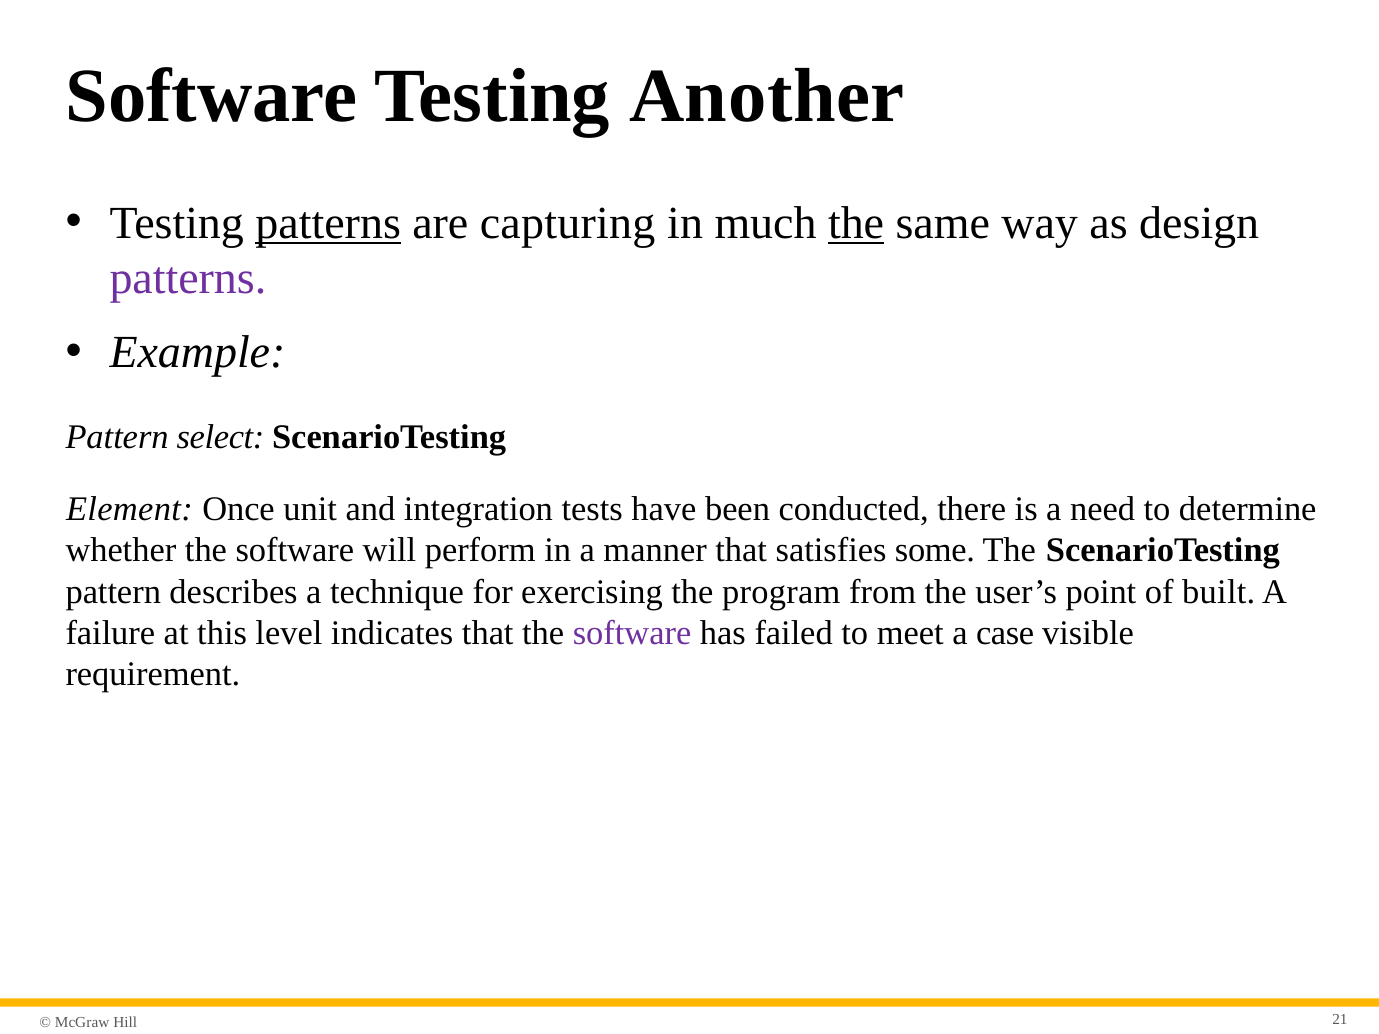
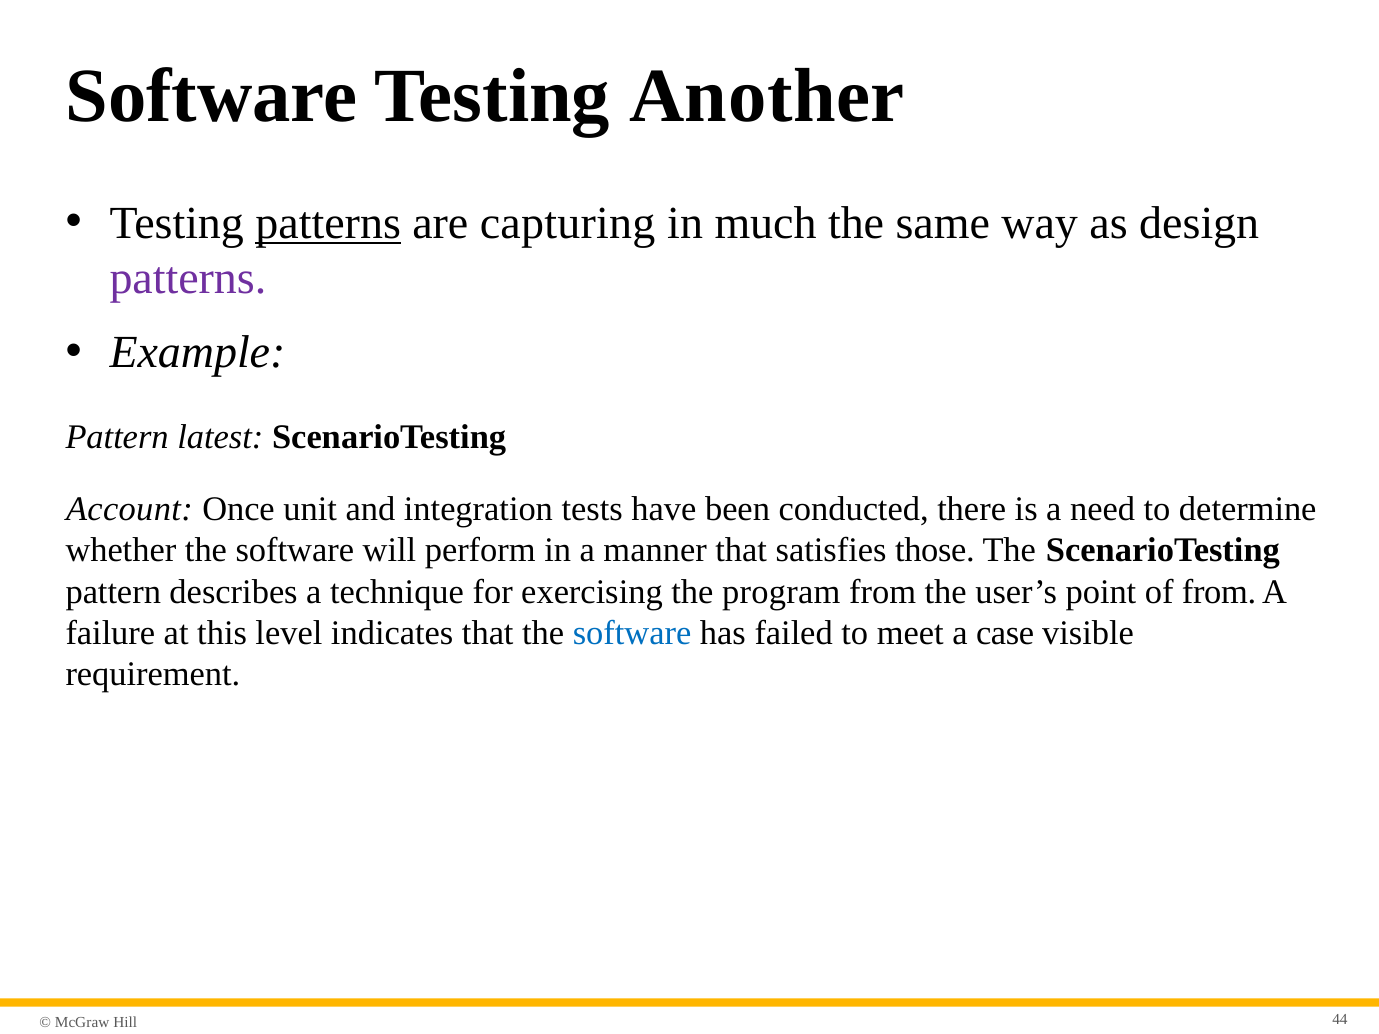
the underline: present -> none (856, 223)
select: select -> latest (220, 437)
Element: Element -> Account (129, 509)
some: some -> those (935, 550)
of built: built -> from (1219, 592)
software colour: purple -> blue (632, 633)
21: 21 -> 44 (1340, 1020)
